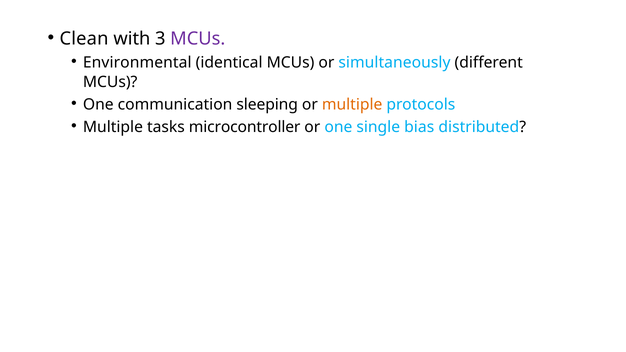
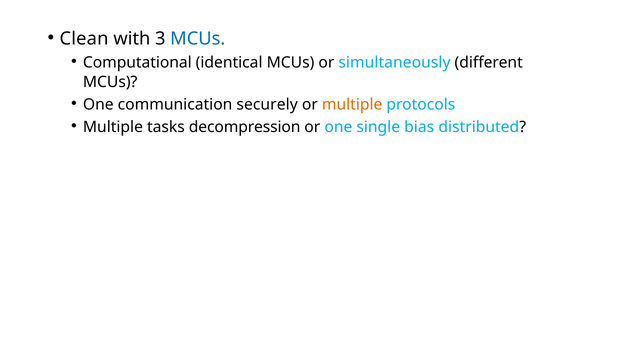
MCUs colour: purple -> blue (198, 39)
Environmental: Environmental -> Computational (137, 63)
sleeping: sleeping -> securely (267, 104)
microcontroller: microcontroller -> decompression (245, 127)
